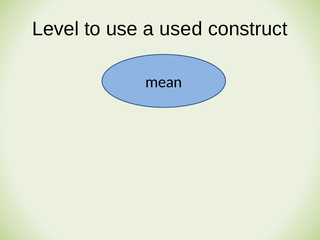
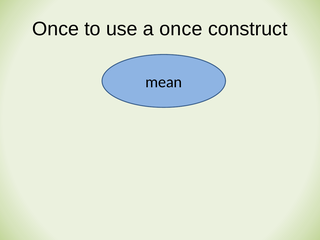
Level: Level -> Once (56, 29)
a used: used -> once (181, 29)
